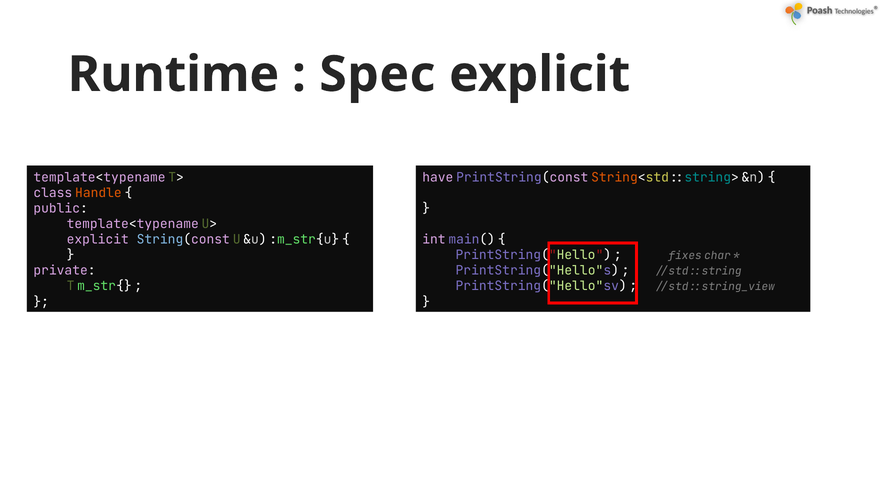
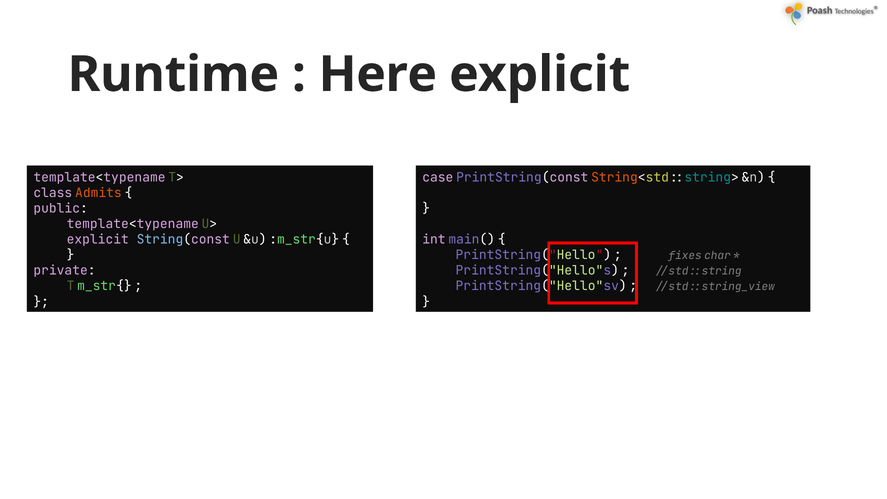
Spec: Spec -> Here (378, 74)
have: have -> case (438, 177)
Handle: Handle -> Admits (98, 193)
